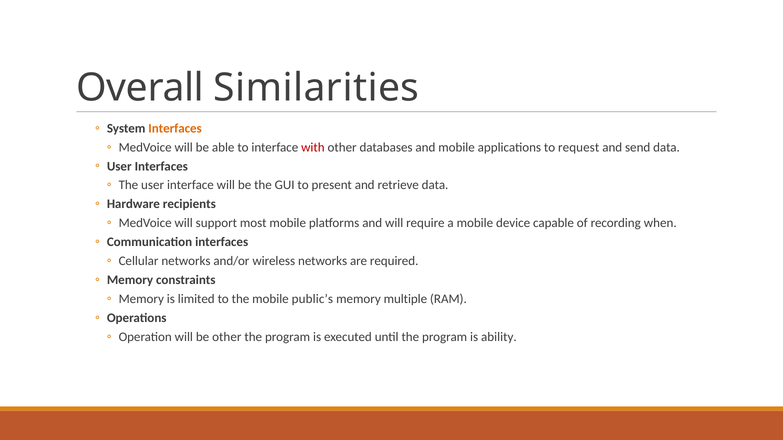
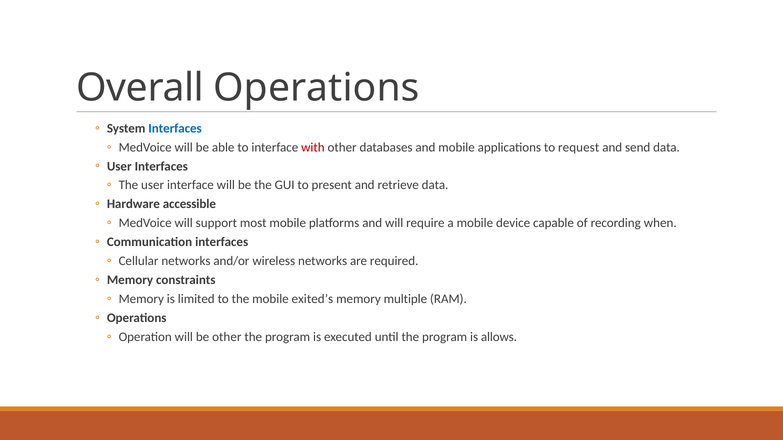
Overall Similarities: Similarities -> Operations (316, 88)
Interfaces colour: orange -> blue (175, 128)
recipients: recipients -> accessible (189, 204)
public’s: public’s -> exited’s (312, 299)
ability: ability -> allows (499, 337)
